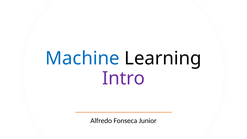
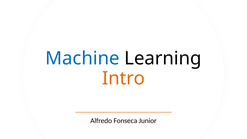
Intro colour: purple -> orange (124, 78)
